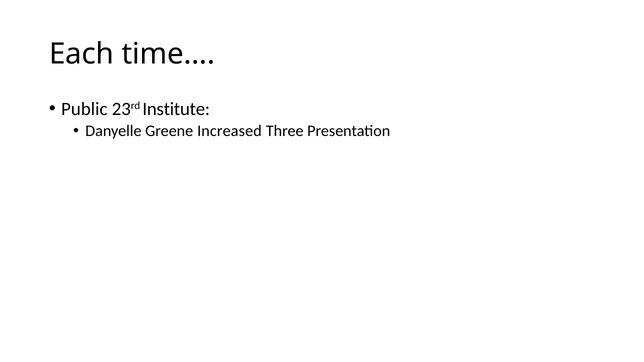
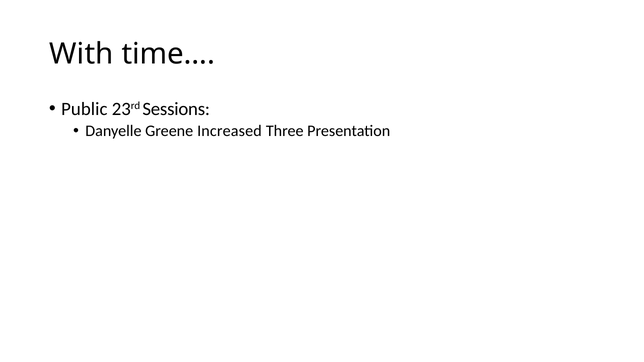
Each: Each -> With (81, 54)
Institute: Institute -> Sessions (176, 109)
